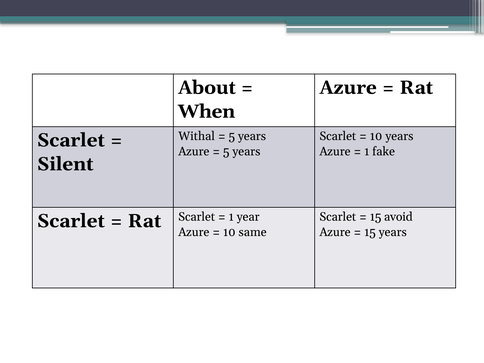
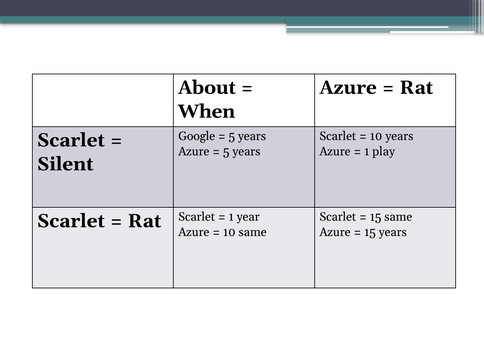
Withal: Withal -> Google (197, 136)
fake: fake -> play (384, 152)
15 avoid: avoid -> same (398, 217)
